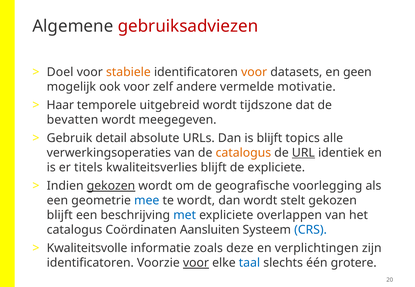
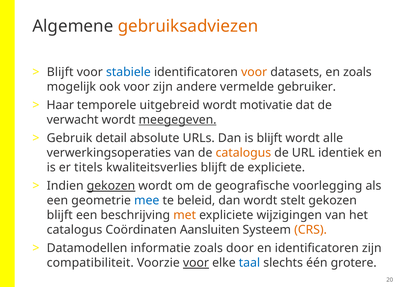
gebruiksadviezen colour: red -> orange (188, 26)
Doel: Doel -> Blijft (60, 72)
stabiele colour: orange -> blue (128, 72)
en geen: geen -> zoals (357, 72)
voor zelf: zelf -> zijn (163, 87)
motivatie: motivatie -> gebruiker (307, 87)
tijdszone: tijdszone -> motivatie (266, 105)
bevatten: bevatten -> verwacht (73, 120)
meegegeven underline: none -> present (178, 120)
blijft topics: topics -> wordt (303, 138)
URL underline: present -> none (303, 153)
te wordt: wordt -> beleid (196, 201)
met colour: blue -> orange (185, 215)
overlappen: overlappen -> wijzigingen (289, 215)
CRS colour: blue -> orange (311, 230)
Kwaliteitsvolle: Kwaliteitsvolle -> Datamodellen (87, 249)
deze: deze -> door (240, 249)
en verplichtingen: verplichtingen -> identificatoren (317, 249)
identificatoren: identificatoren -> compatibiliteit (90, 263)
